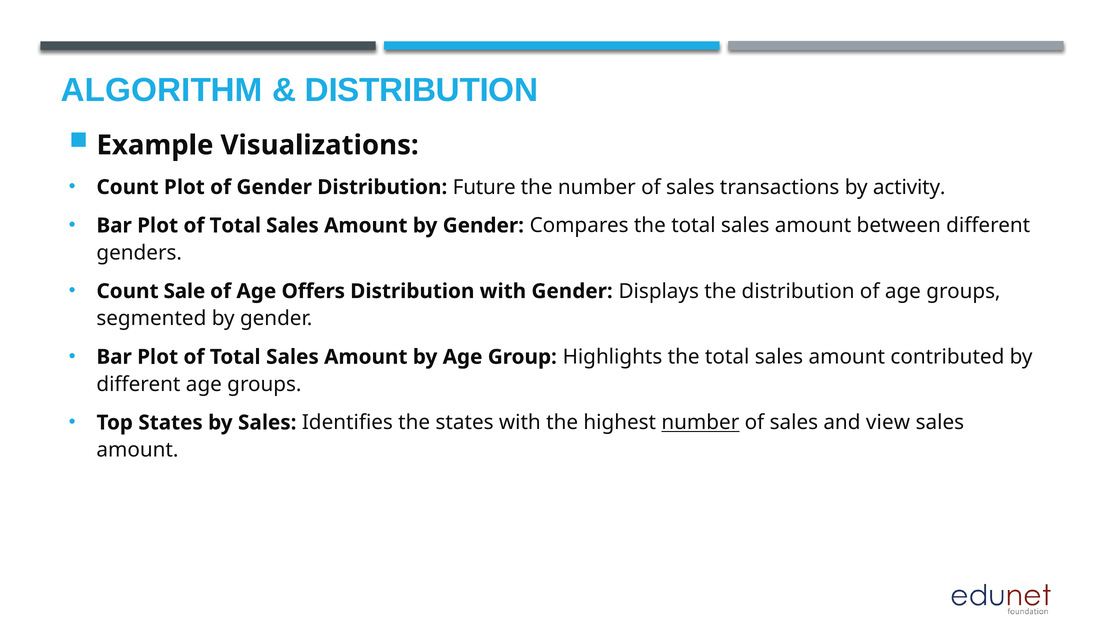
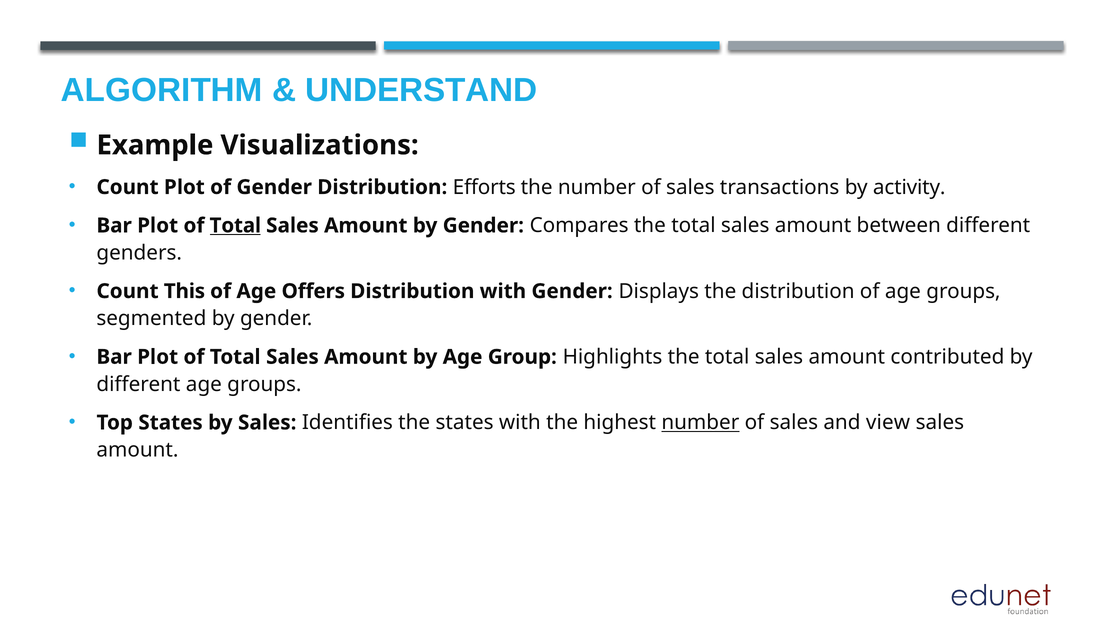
DISTRIBUTION: DISTRIBUTION -> UNDERSTAND (421, 90)
Future: Future -> Efforts (484, 187)
Total underline: none -> present (235, 226)
Sale: Sale -> This (184, 291)
